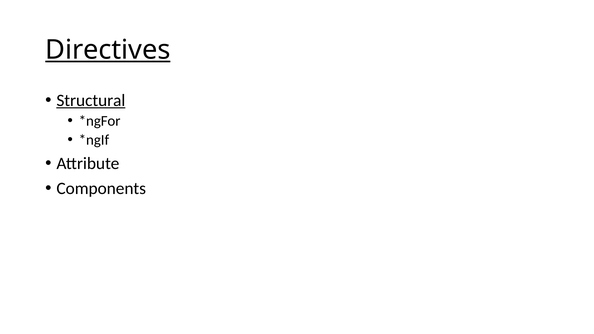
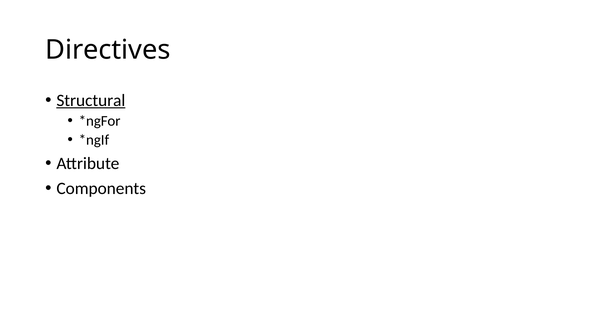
Directives underline: present -> none (108, 50)
